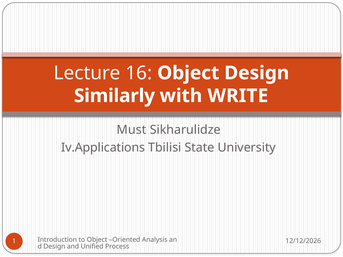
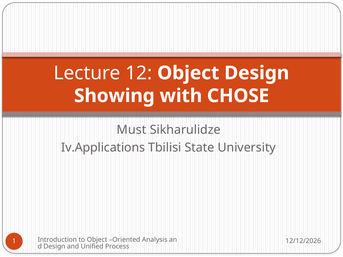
16: 16 -> 12 (139, 73)
Similarly: Similarly -> Showing (114, 96)
WRITE: WRITE -> CHOSE (238, 96)
